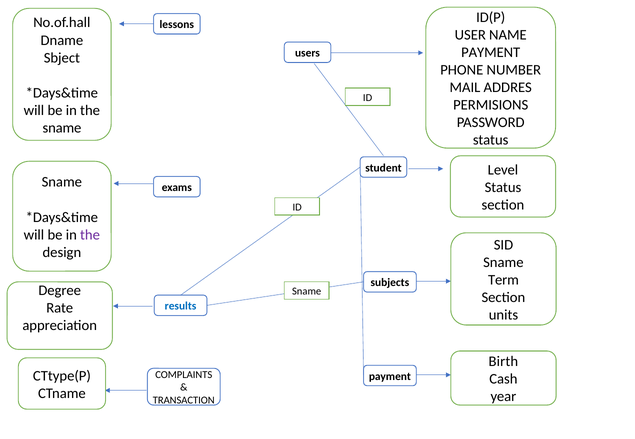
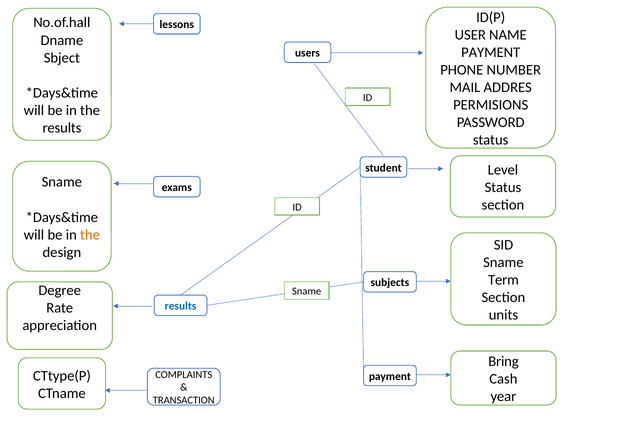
sname: sname -> results (62, 128)
the colour: purple -> orange (90, 235)
Birth: Birth -> Bring (503, 362)
